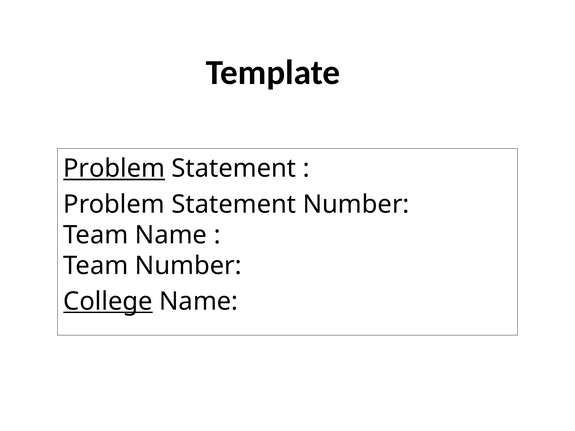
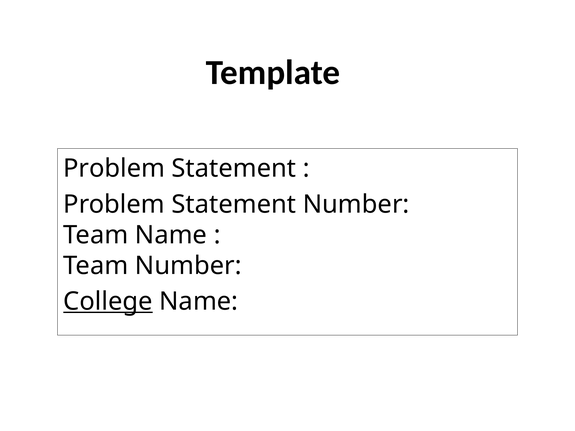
Problem underline: present -> none (114, 169)
